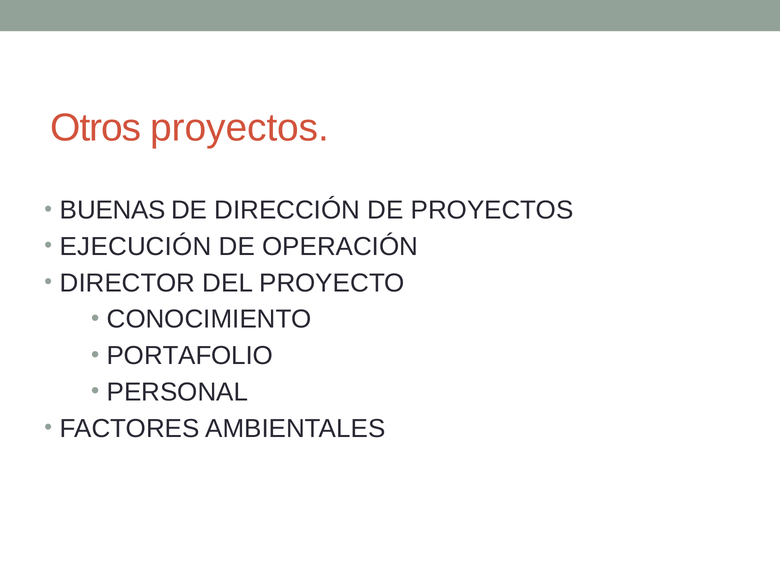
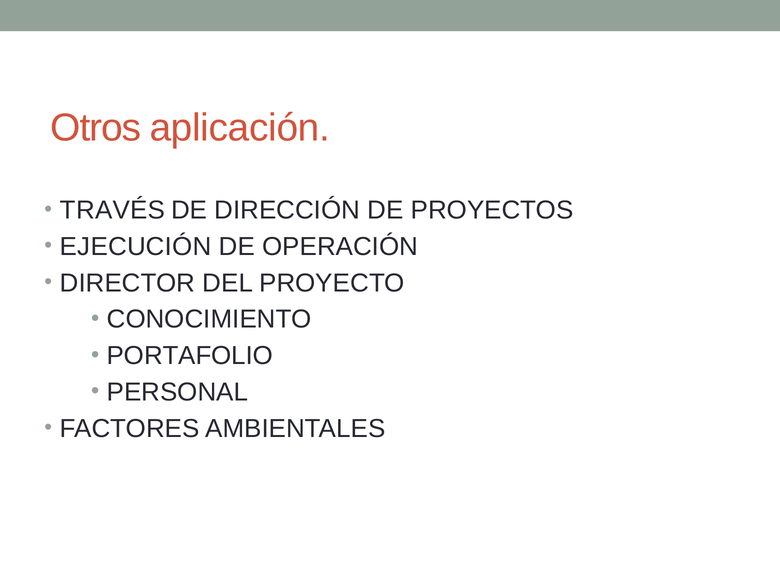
Otros proyectos: proyectos -> aplicación (240, 128)
BUENAS: BUENAS -> TRAVÉS (113, 210)
